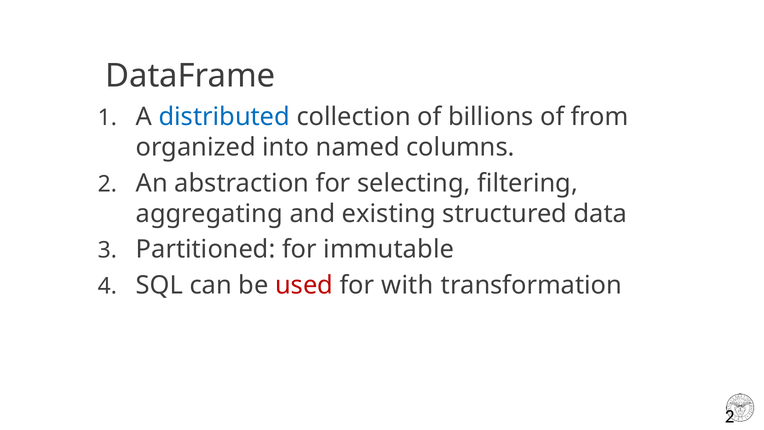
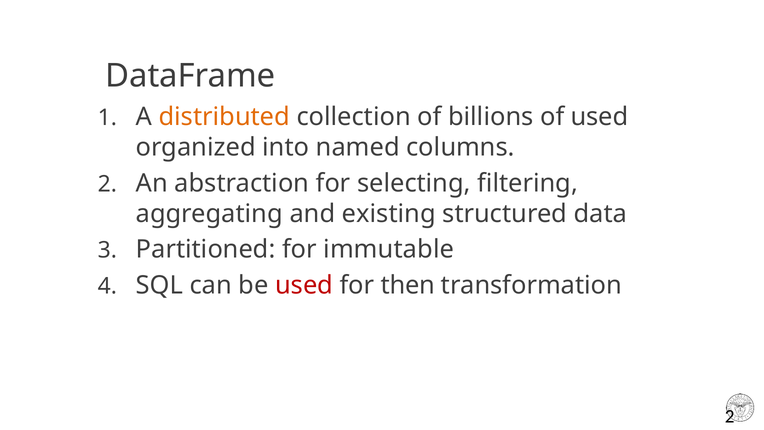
distributed colour: blue -> orange (224, 117)
of from: from -> used (600, 117)
with: with -> then (408, 285)
